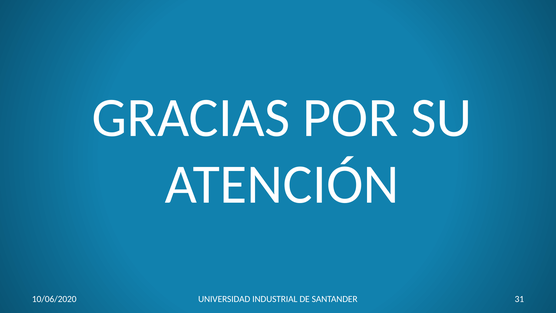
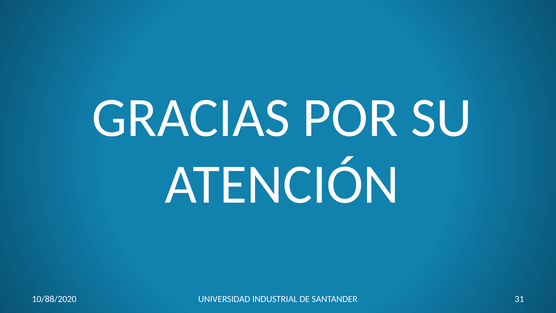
10/06/2020: 10/06/2020 -> 10/88/2020 (54, 299)
